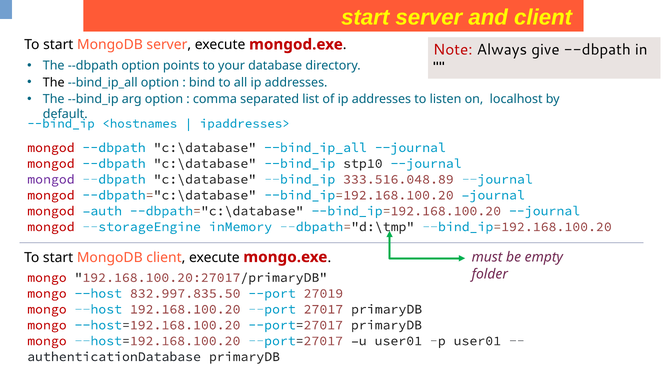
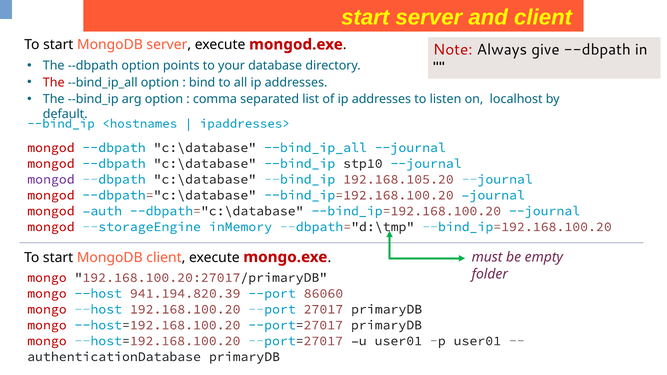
The colour: black -> red (54, 82)
333.516.048.89: 333.516.048.89 -> 192.168.105.20 (398, 179)
832.997.835.50: 832.997.835.50 -> 941.194.820.39 (185, 293)
27019: 27019 -> 86060 (323, 293)
